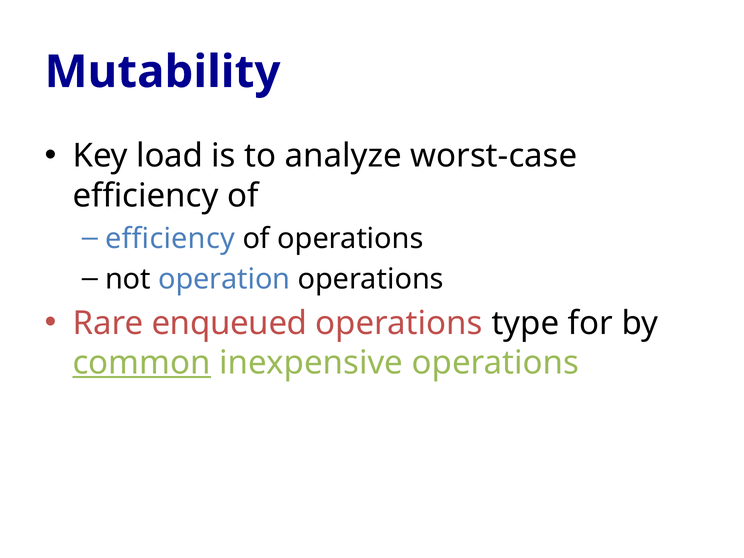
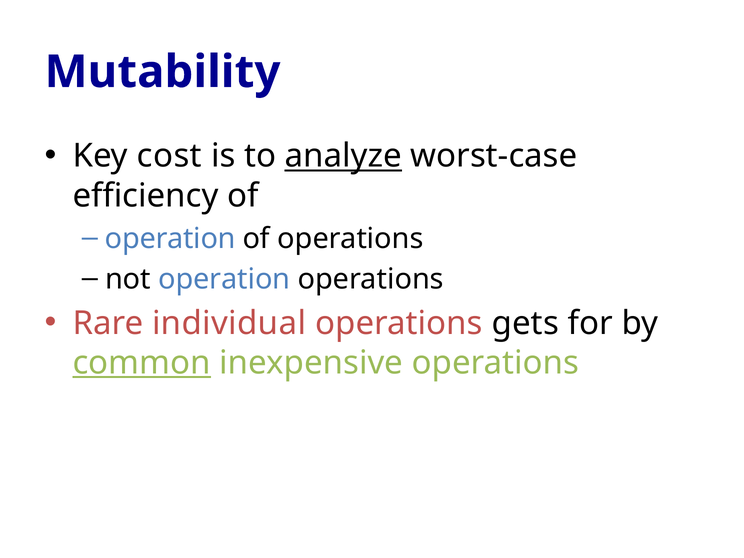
load: load -> cost (169, 156)
analyze underline: none -> present (343, 156)
efficiency: efficiency -> operation (170, 238)
enqueued: enqueued -> individual (229, 323)
type: type -> gets (525, 323)
